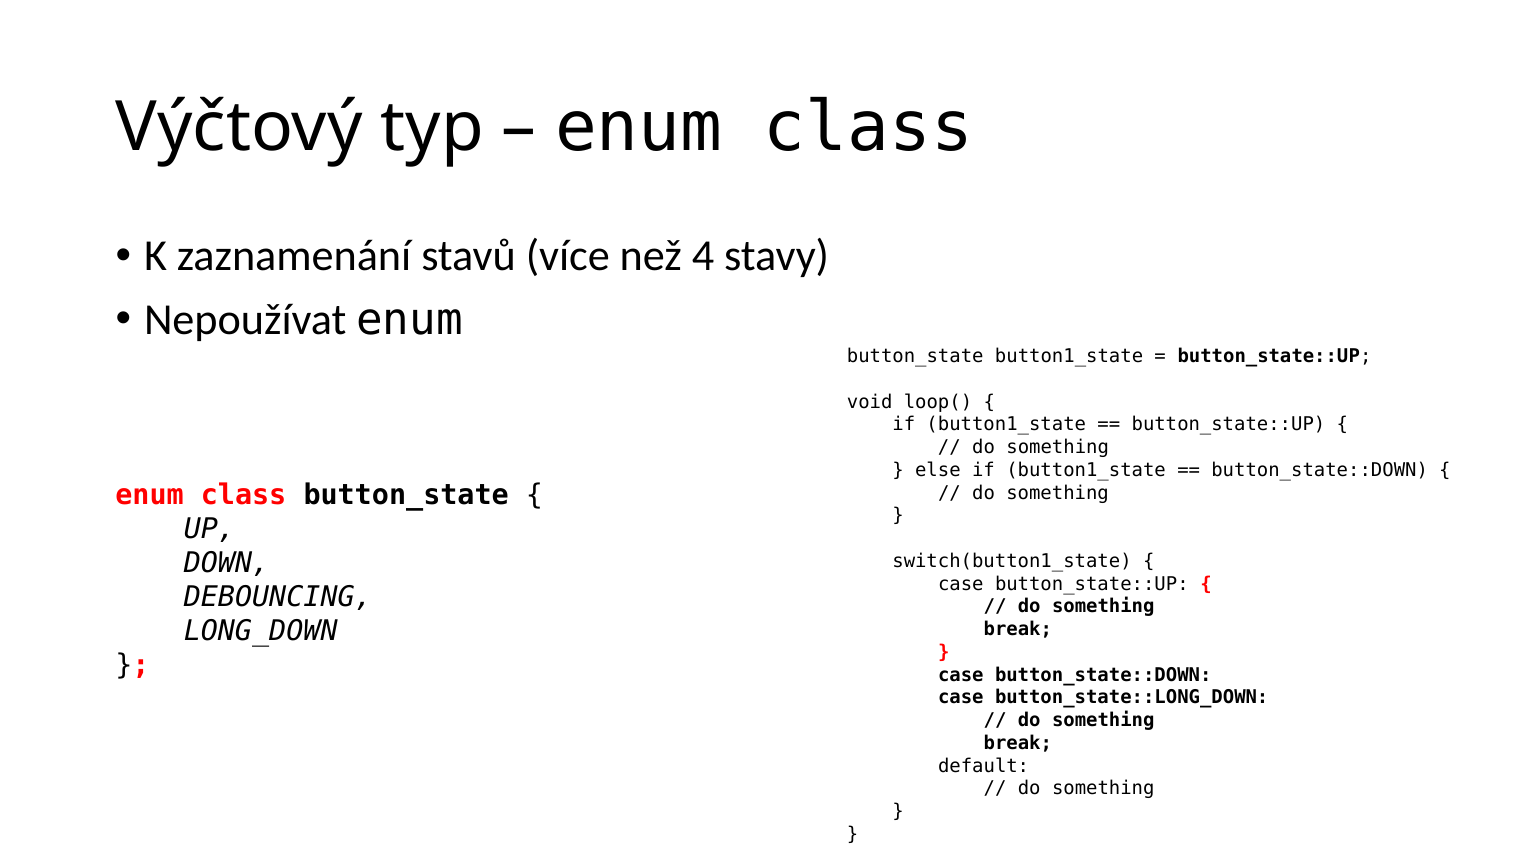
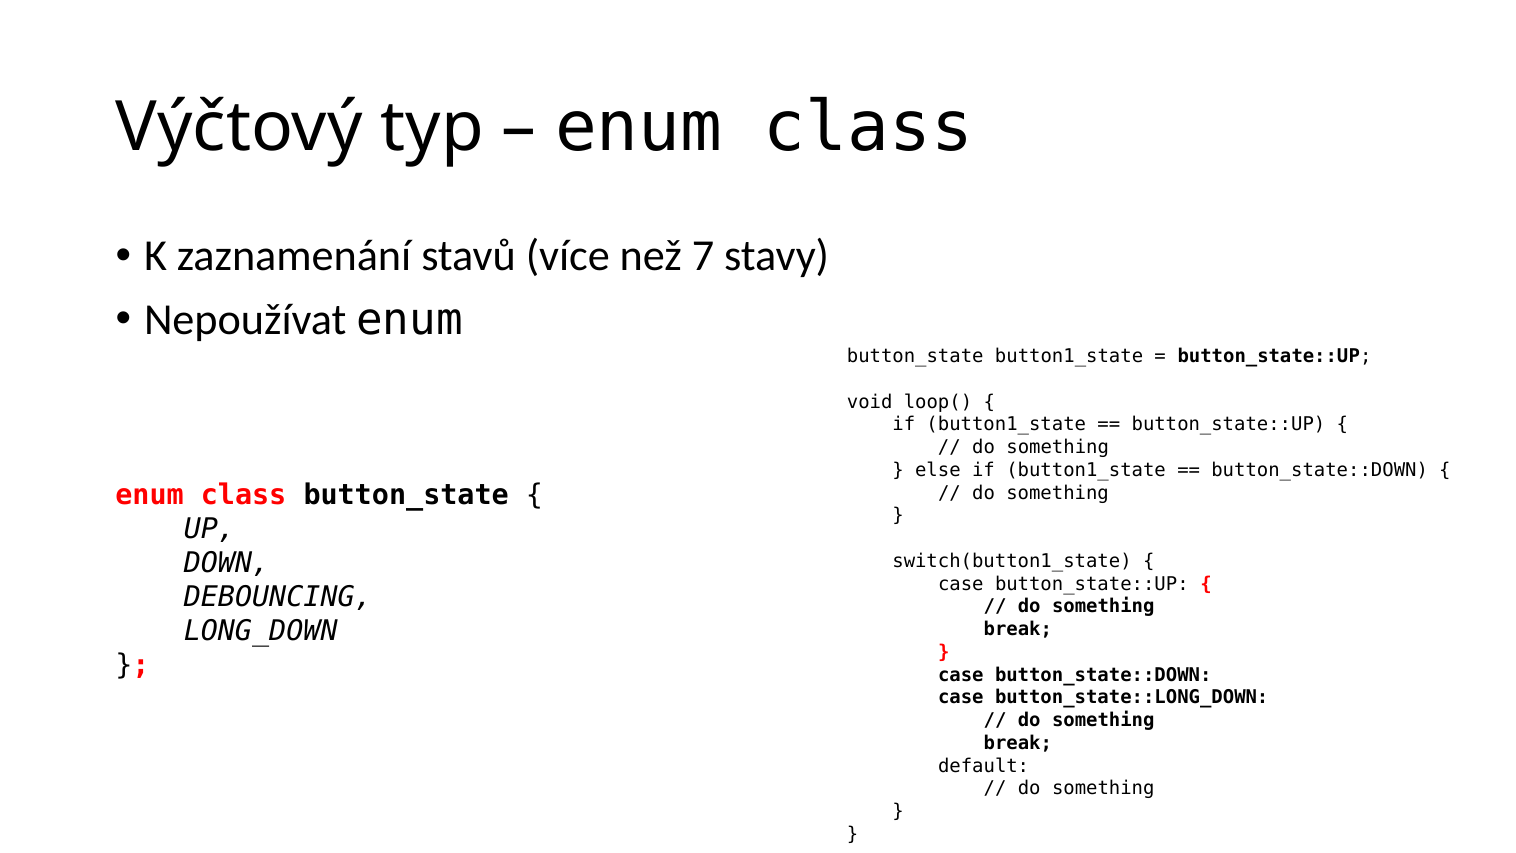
4: 4 -> 7 (703, 256)
